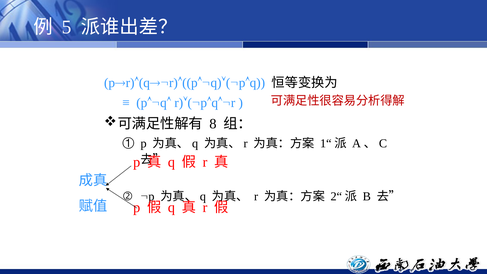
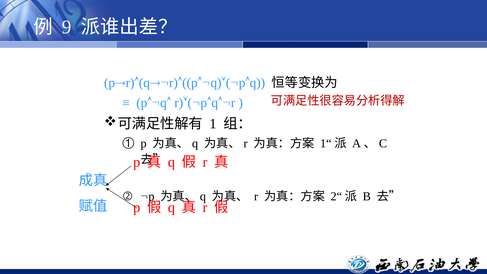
5: 5 -> 9 (67, 27)
8: 8 -> 1 (213, 124)
